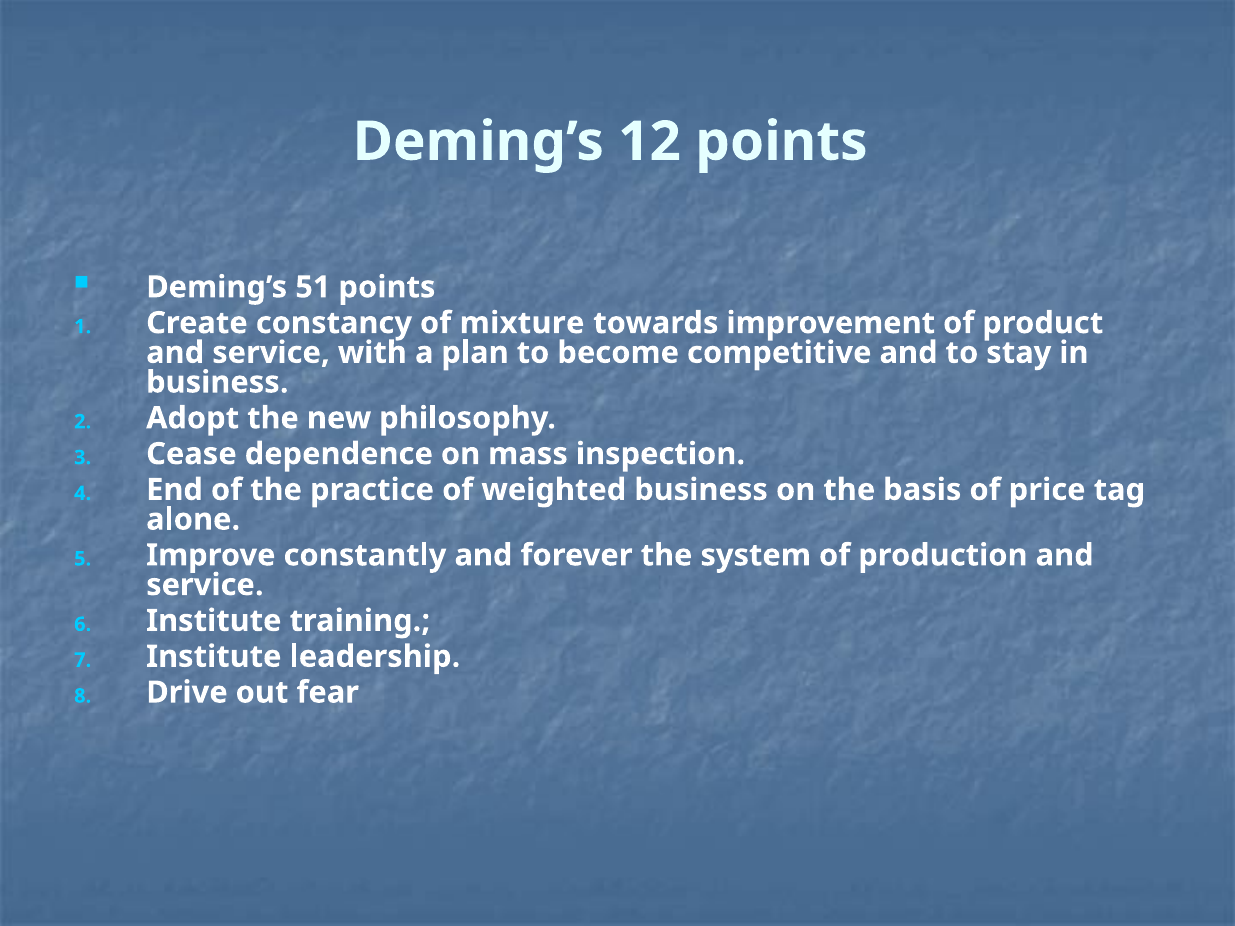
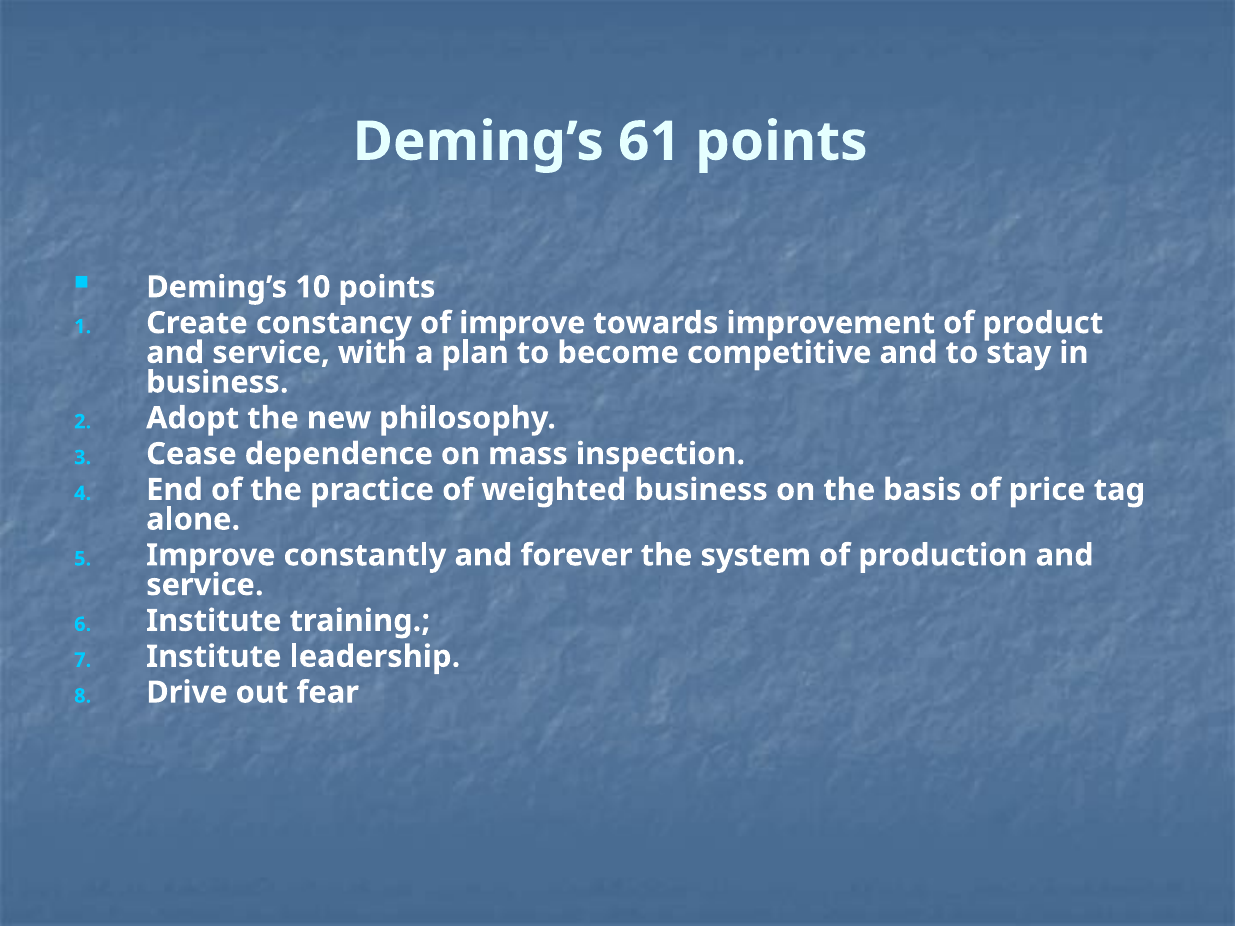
12: 12 -> 61 (650, 142)
51: 51 -> 10 (313, 287)
of mixture: mixture -> improve (522, 323)
